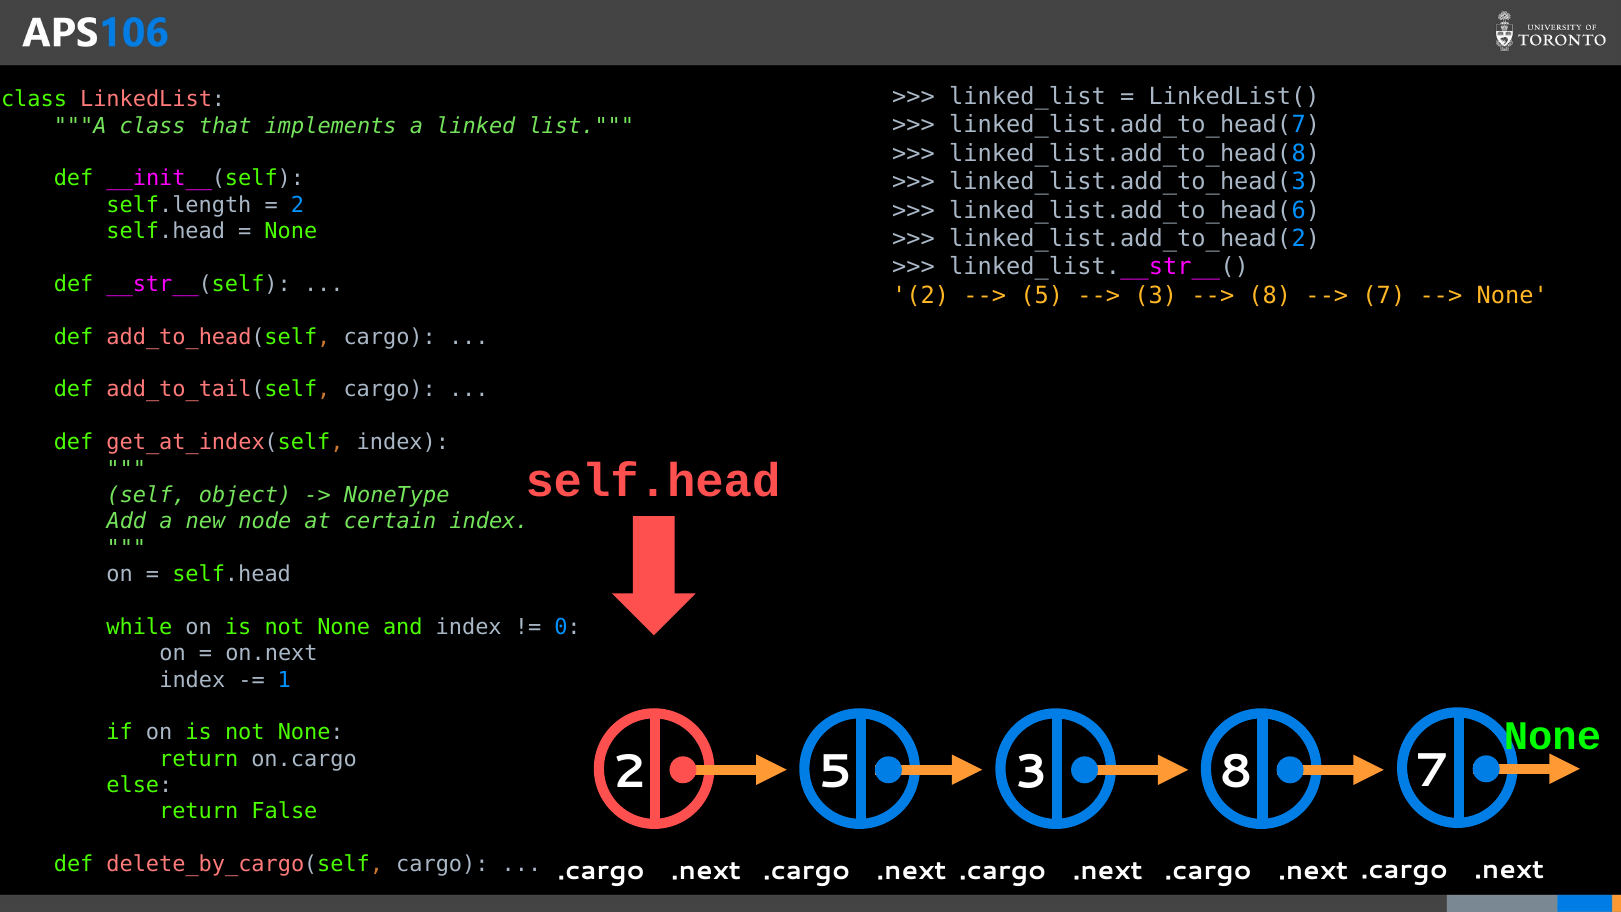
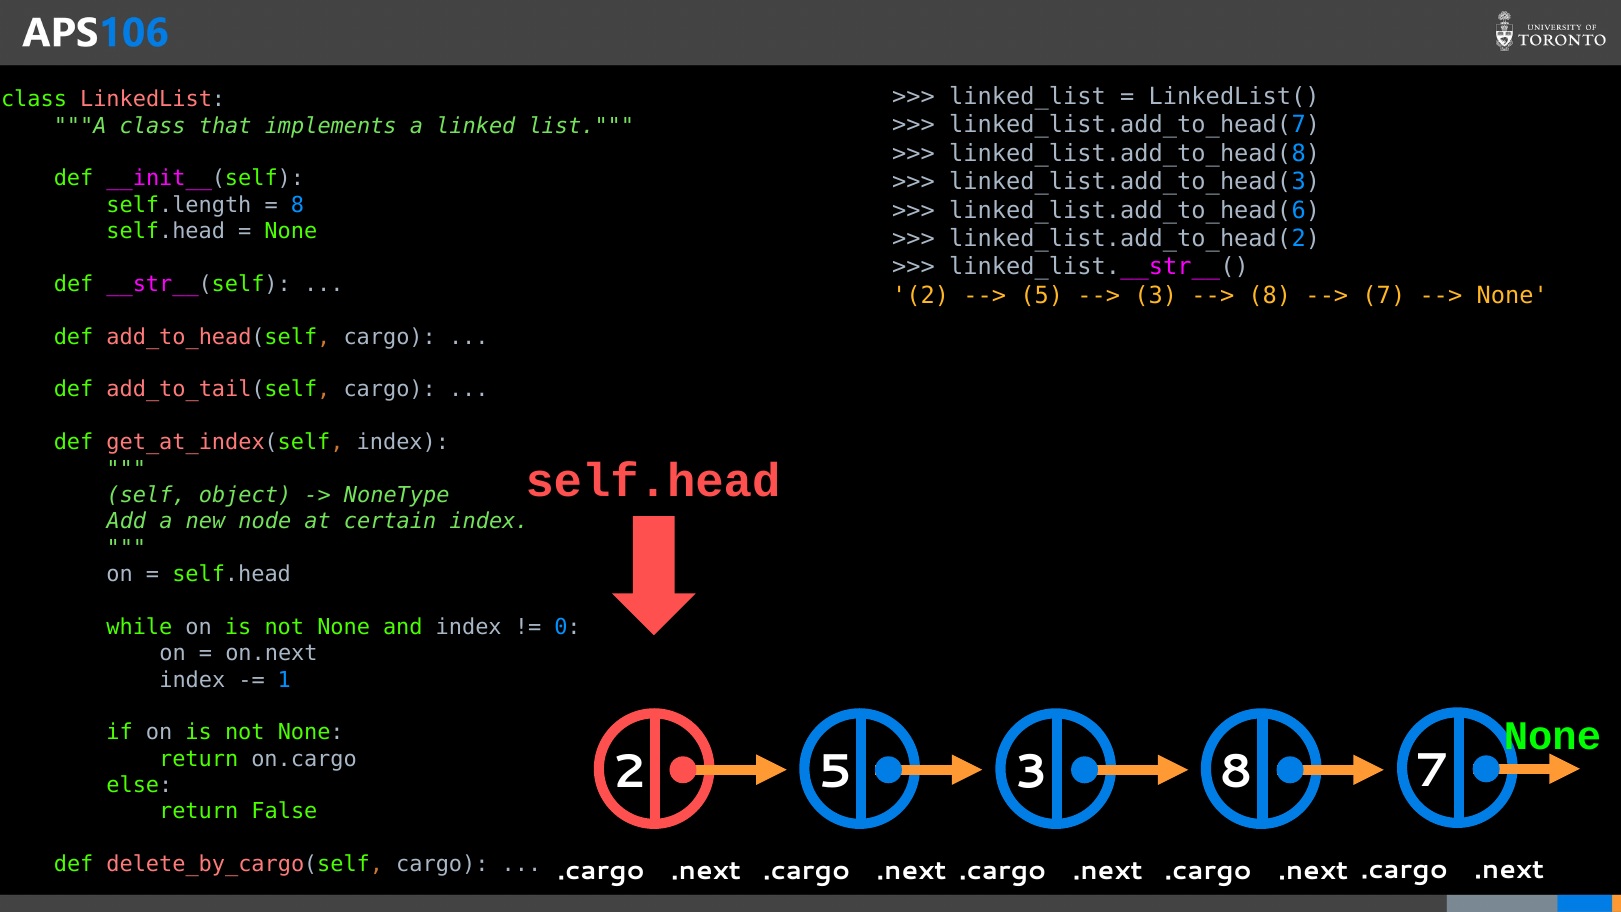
2: 2 -> 8 (297, 205)
